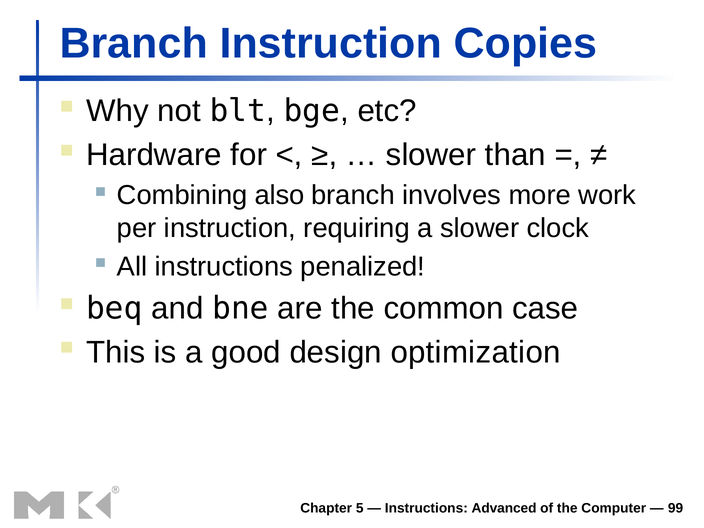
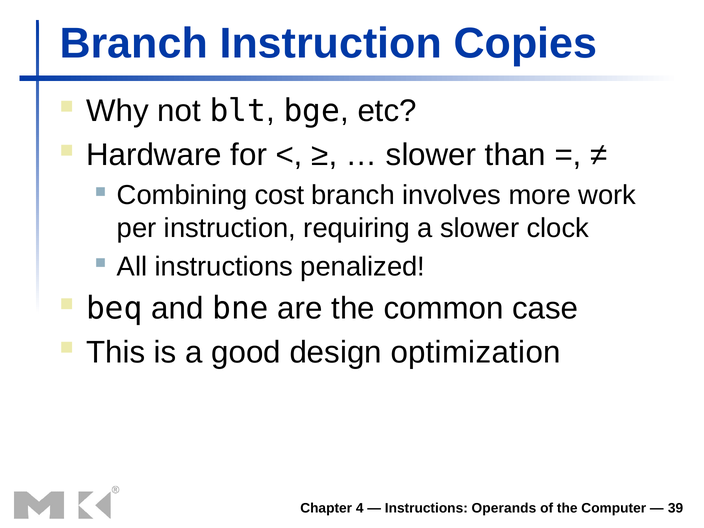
also: also -> cost (280, 195)
5: 5 -> 4 (360, 508)
Advanced: Advanced -> Operands (504, 508)
99: 99 -> 39 (676, 508)
